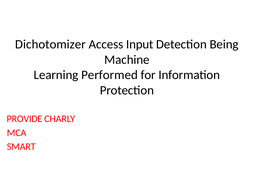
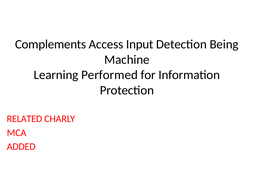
Dichotomizer: Dichotomizer -> Complements (51, 44)
PROVIDE: PROVIDE -> RELATED (24, 119)
SMART: SMART -> ADDED (21, 147)
